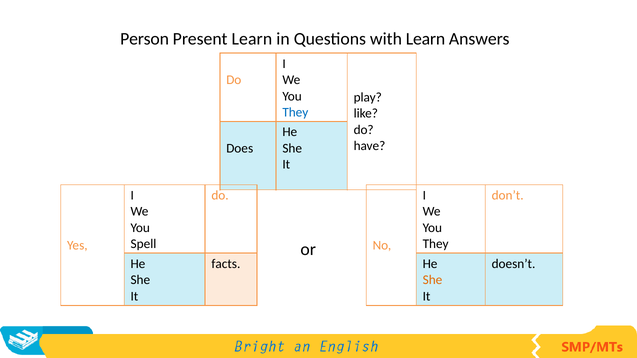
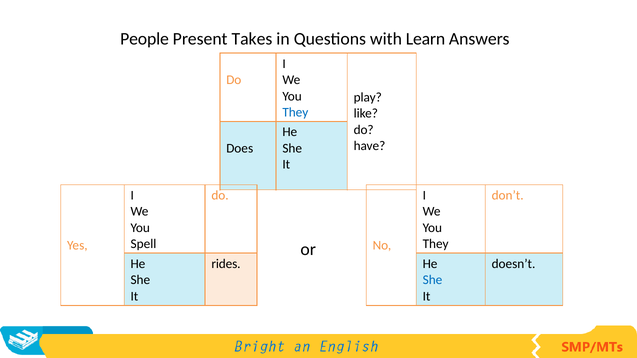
Person: Person -> People (145, 39)
Present Learn: Learn -> Takes (252, 39)
facts: facts -> rides (226, 264)
She colour: orange -> blue (432, 280)
